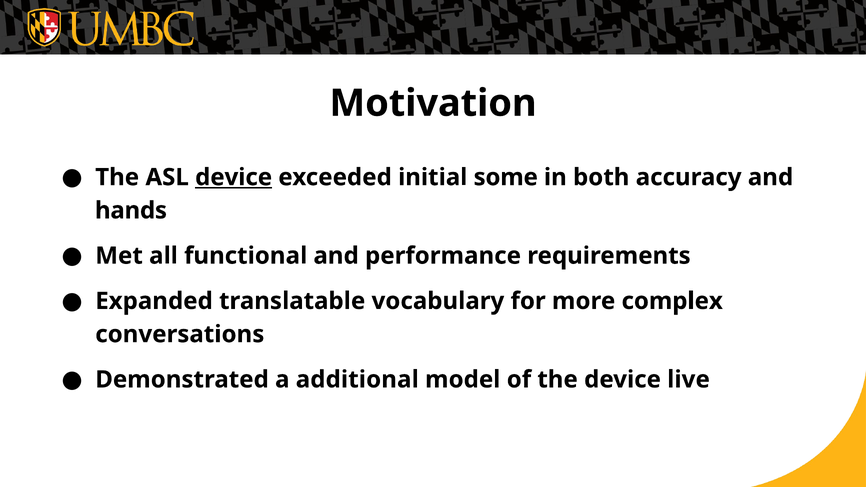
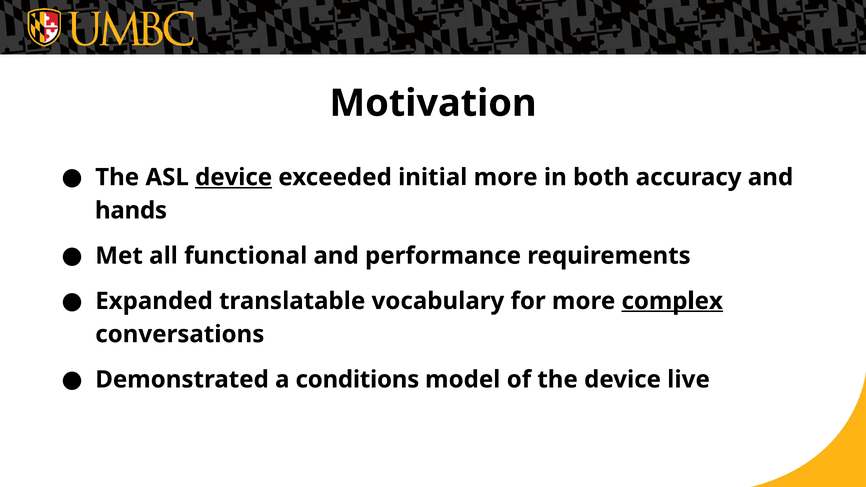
initial some: some -> more (506, 177)
complex underline: none -> present (672, 301)
additional: additional -> conditions (357, 380)
